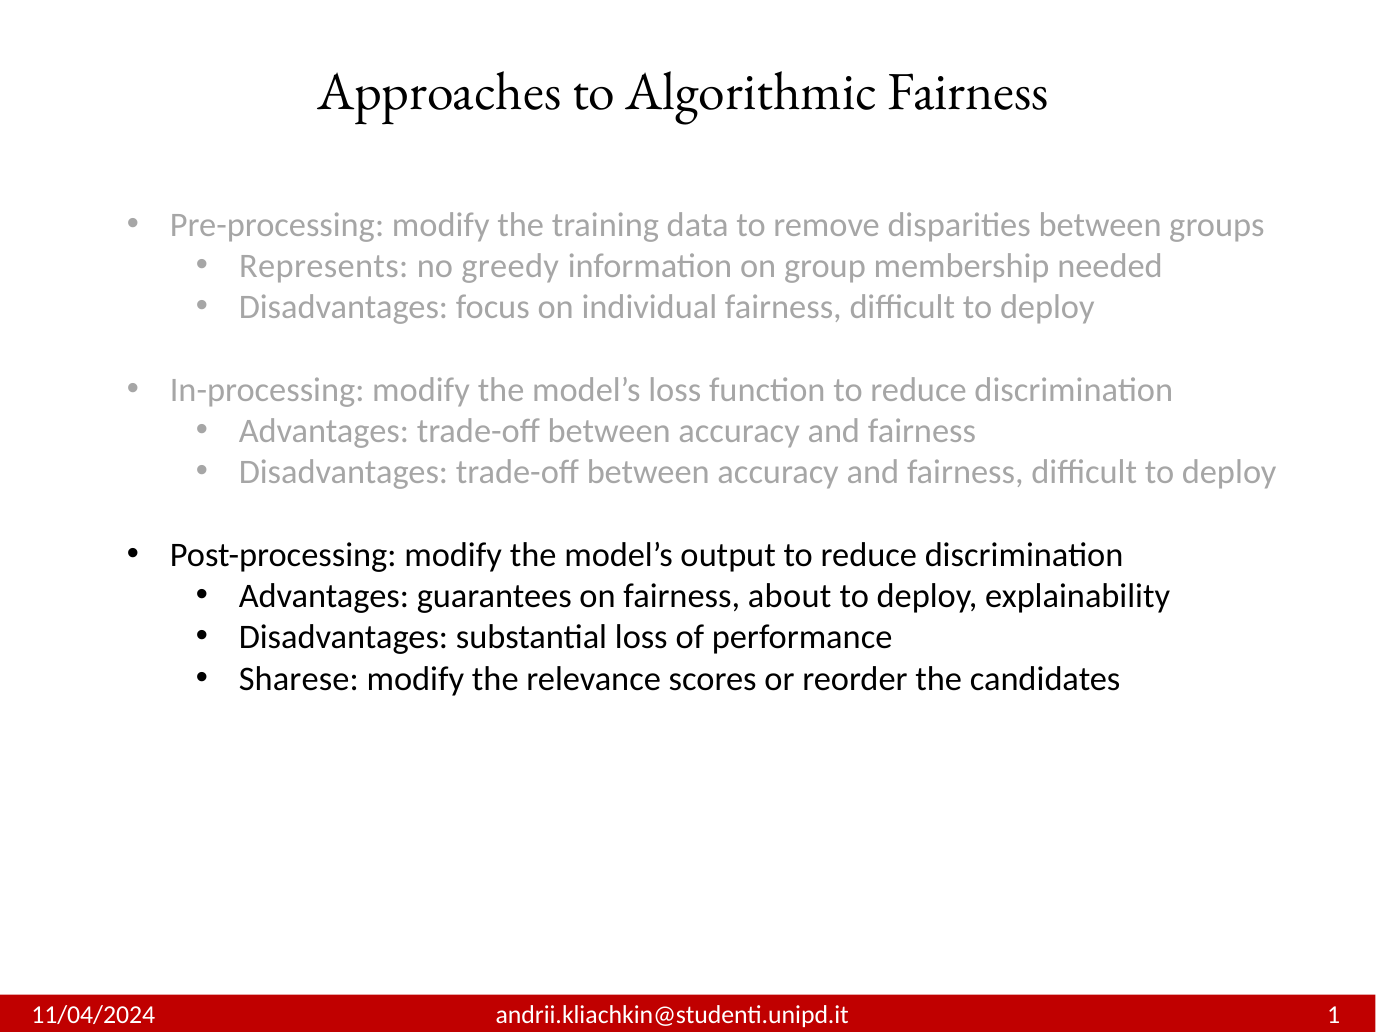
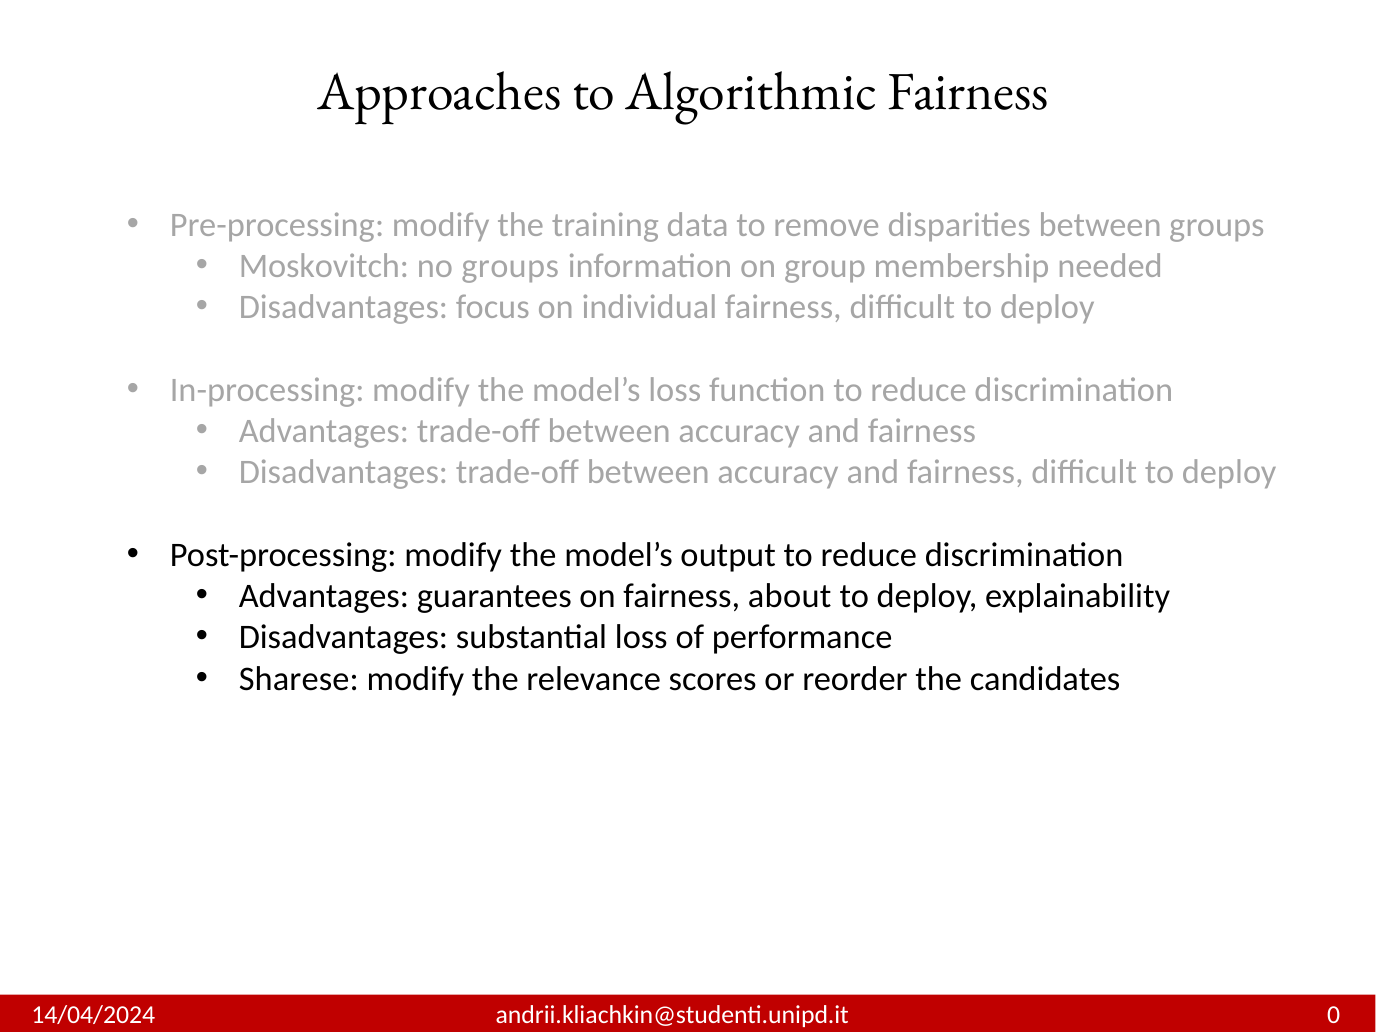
Represents: Represents -> Moskovitch (324, 266)
no greedy: greedy -> groups (510, 266)
11/04/2024: 11/04/2024 -> 14/04/2024 (93, 1015)
1: 1 -> 0 (1334, 1015)
